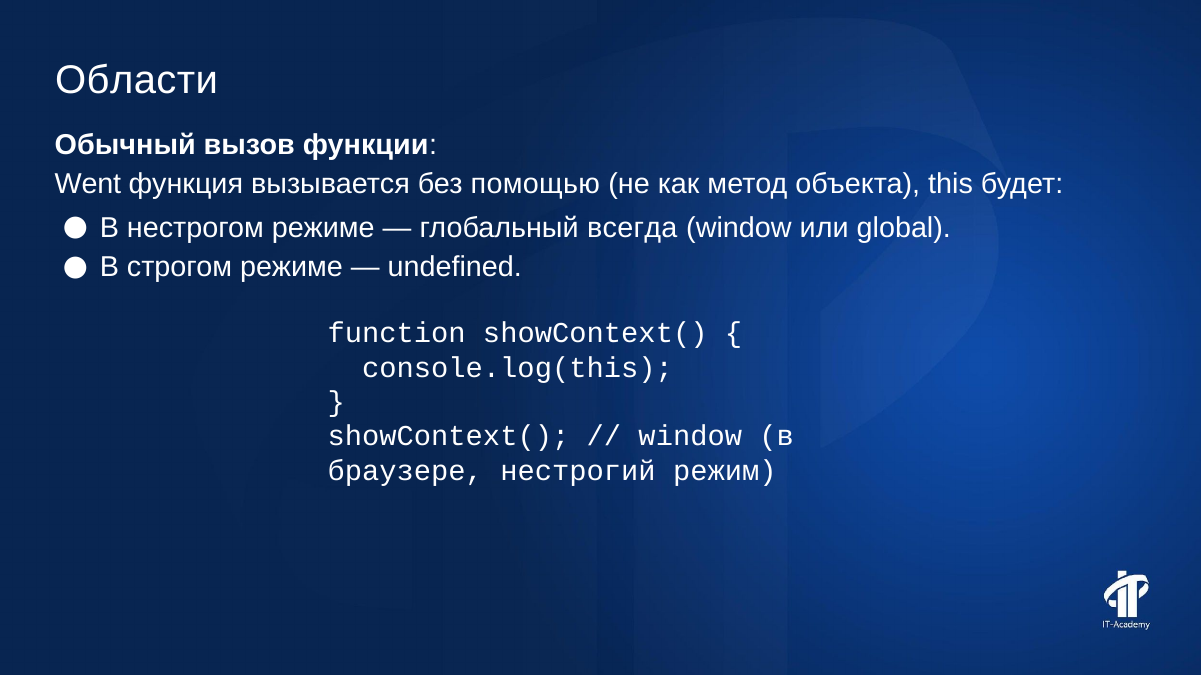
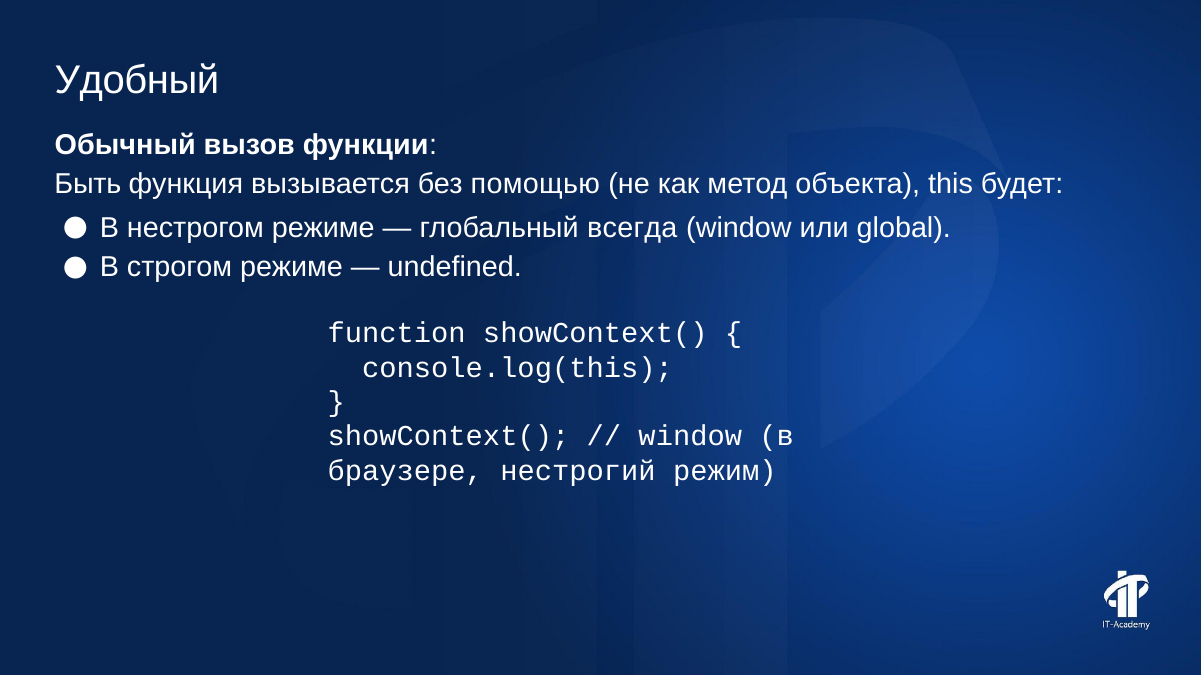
Области: Области -> Удобный (137, 81)
Went: Went -> Быть (88, 184)
